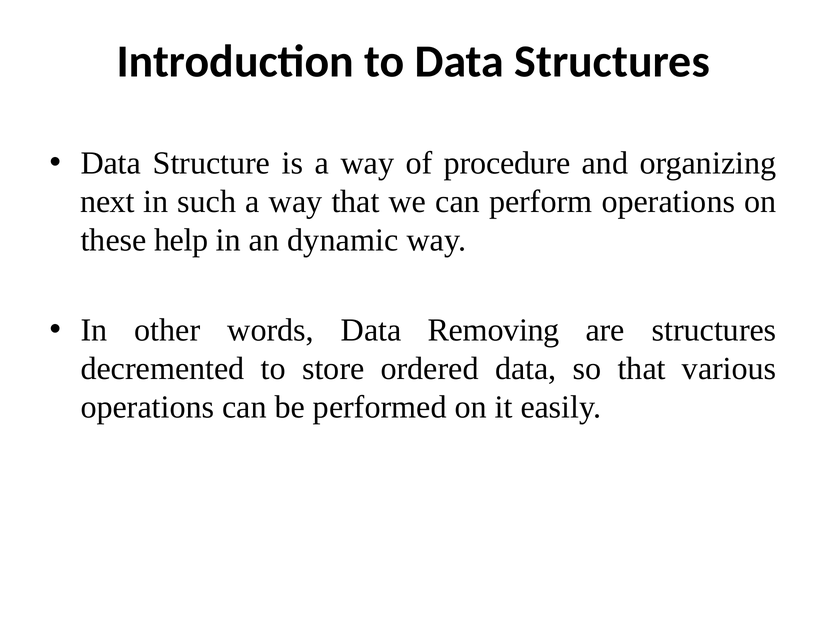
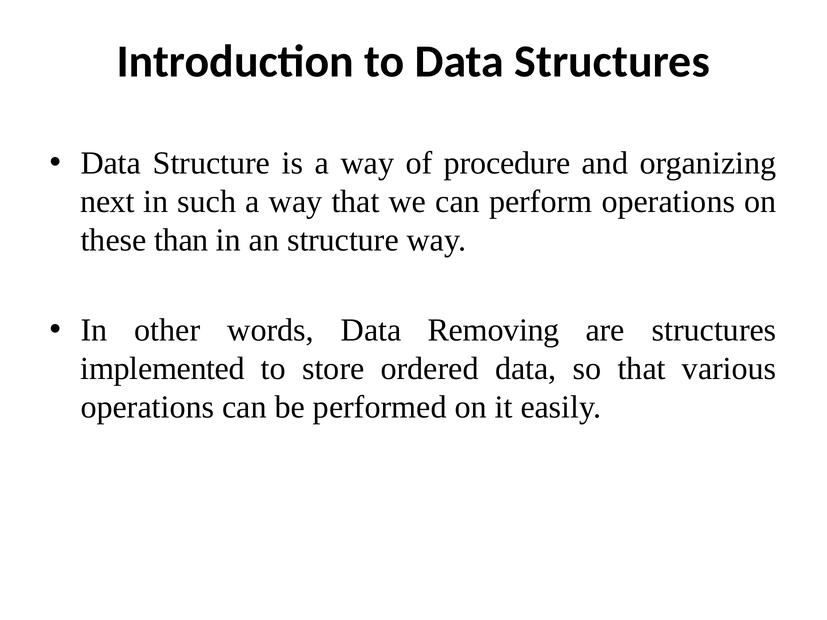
help: help -> than (181, 240)
an dynamic: dynamic -> structure (343, 240)
decremented: decremented -> implemented (163, 369)
